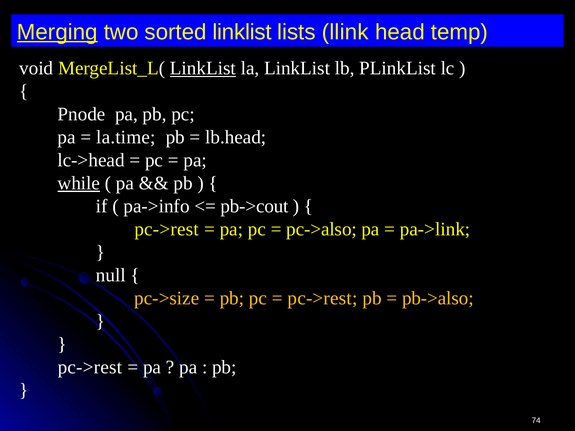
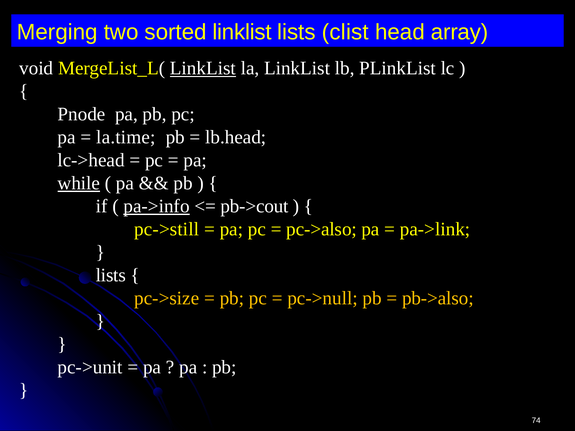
Merging underline: present -> none (57, 32)
llink: llink -> clist (345, 32)
temp: temp -> array (460, 32)
pa->info underline: none -> present (157, 206)
pc->rest: pc->rest -> pc->still (167, 229)
null: null -> lists (111, 275)
pc->rest: pc->rest -> pc->null (323, 298)
pc->rest: pc->rest -> pc->unit (90, 367)
